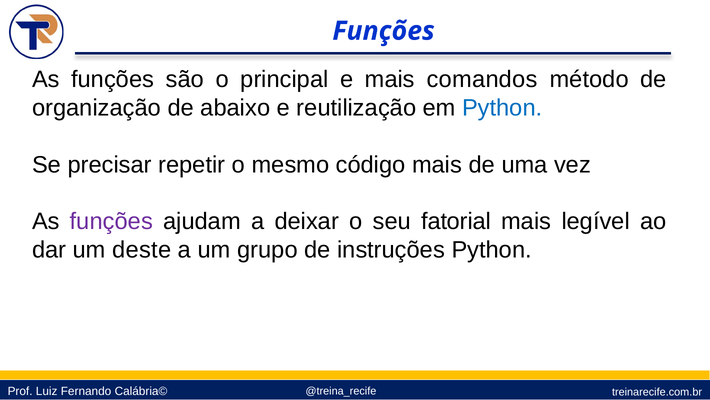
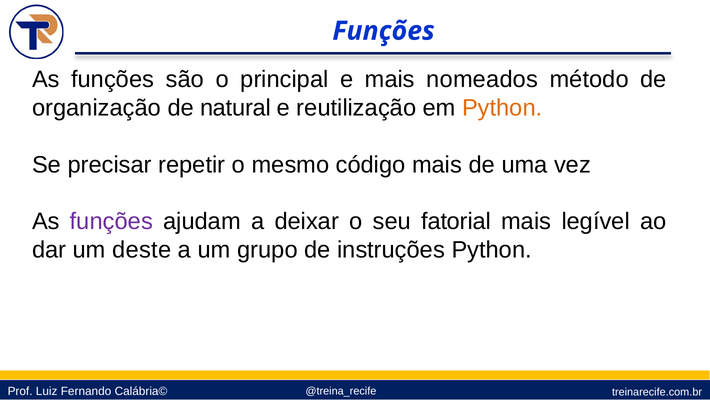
comandos: comandos -> nomeados (482, 79)
abaixo: abaixo -> natural (235, 108)
Python colour: blue -> orange (502, 108)
